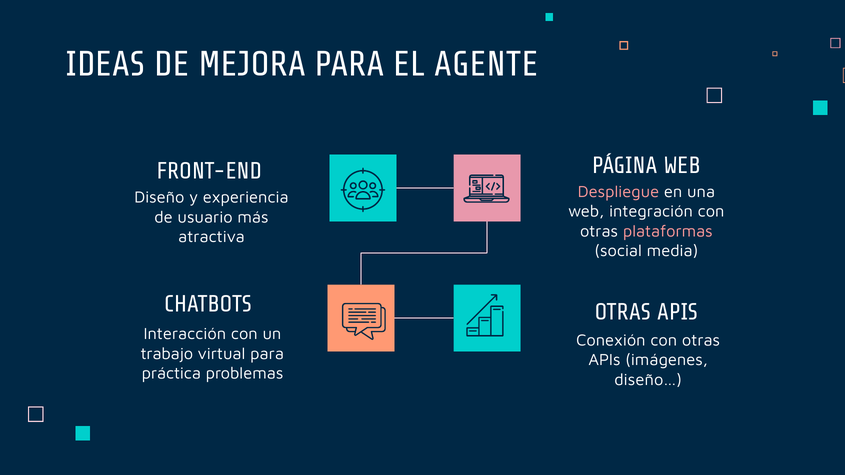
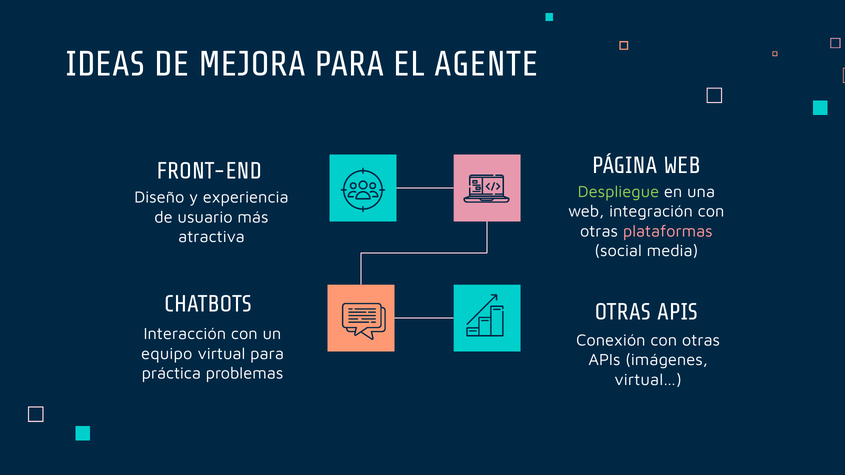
Despliegue colour: pink -> light green (618, 192)
trabajo: trabajo -> equipo (167, 354)
diseño…: diseño… -> virtual… (648, 380)
